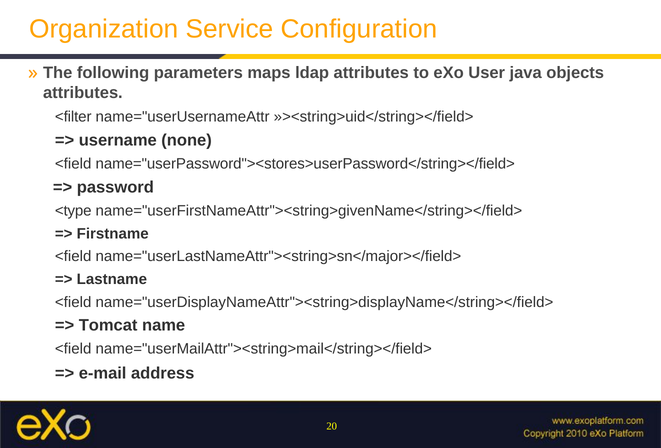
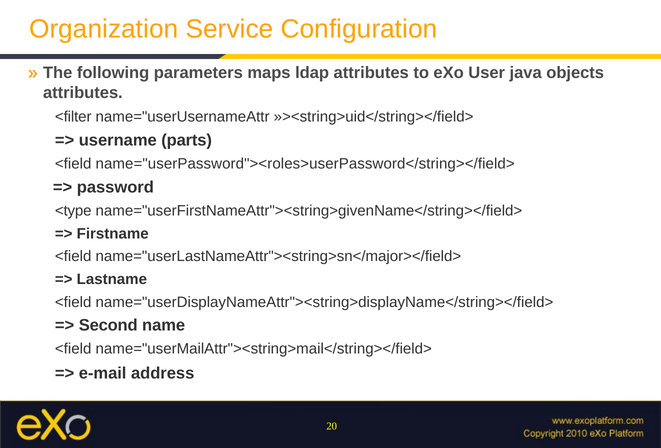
none: none -> parts (187, 140)
name="userPassword"><stores>userPassword</string></field>: name="userPassword"><stores>userPassword</string></field> -> name="userPassword"><roles>userPassword</string></field> (305, 164)
Tomcat: Tomcat -> Second (108, 325)
